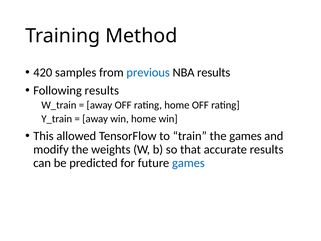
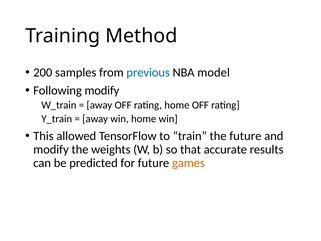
420: 420 -> 200 (43, 72)
NBA results: results -> model (214, 72)
Following results: results -> modify (102, 90)
the games: games -> future (245, 136)
games colour: blue -> orange (188, 163)
